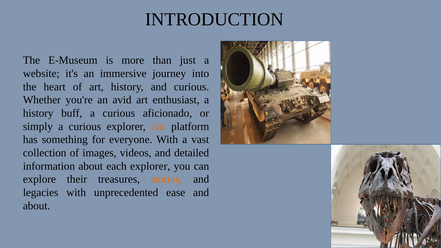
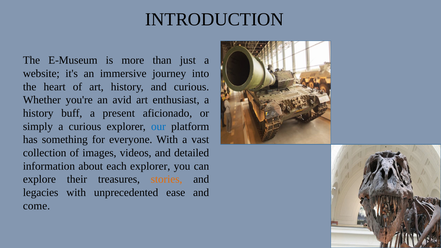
buff a curious: curious -> present (119, 113)
our colour: orange -> blue (158, 126)
about: about -> come (36, 206)
